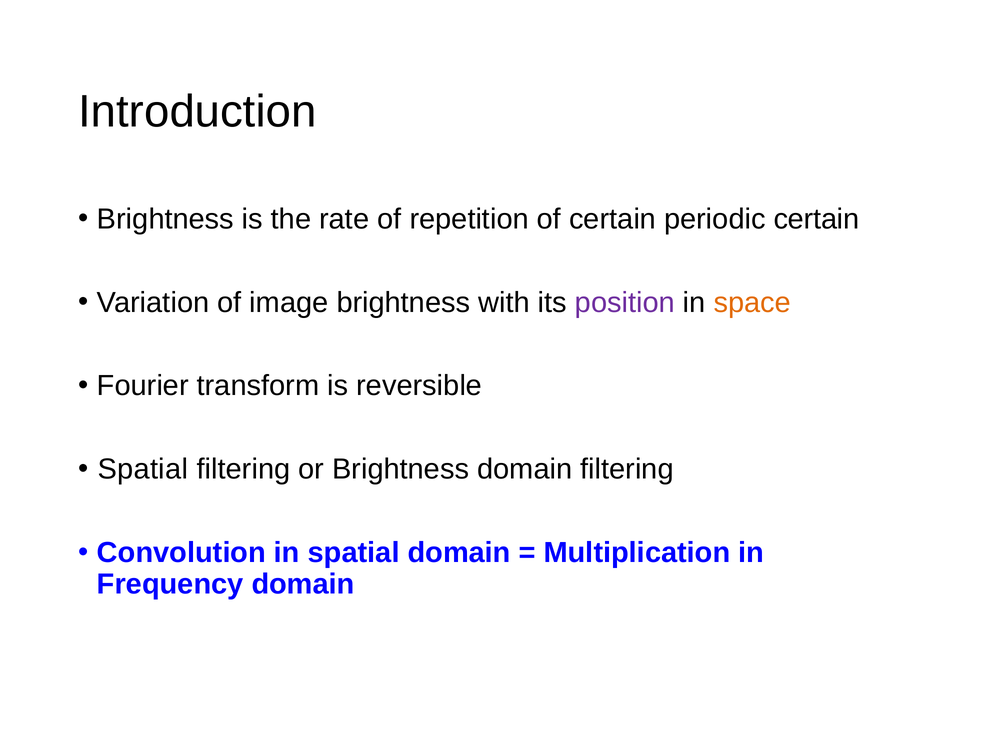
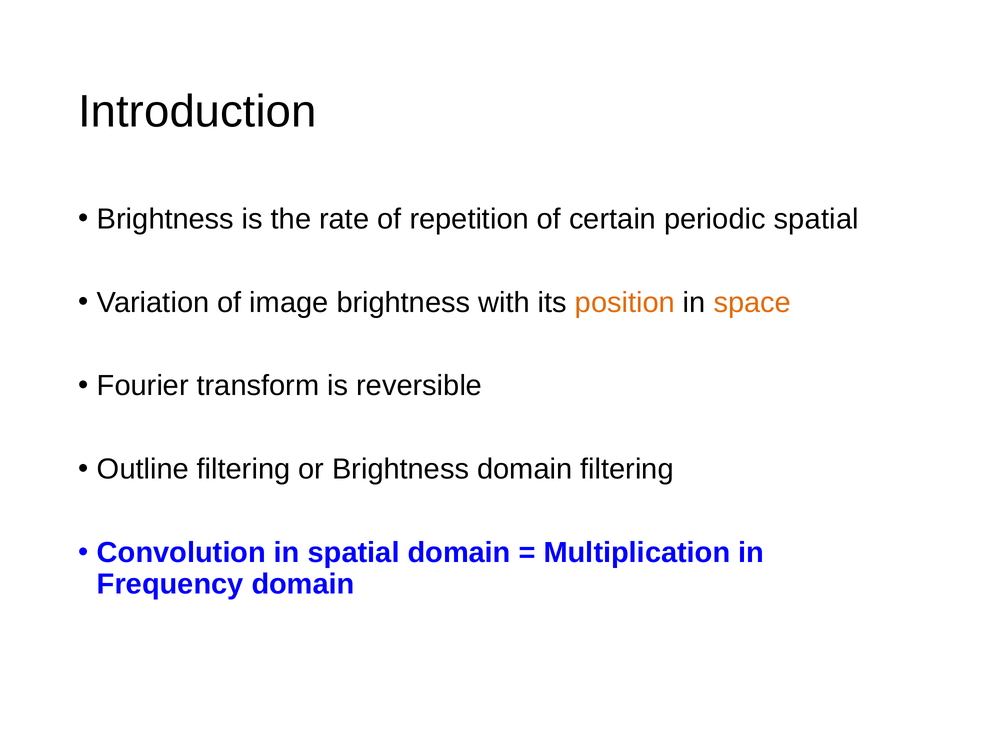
periodic certain: certain -> spatial (816, 219)
position colour: purple -> orange (625, 303)
Spatial: Spatial -> Outline (143, 469)
